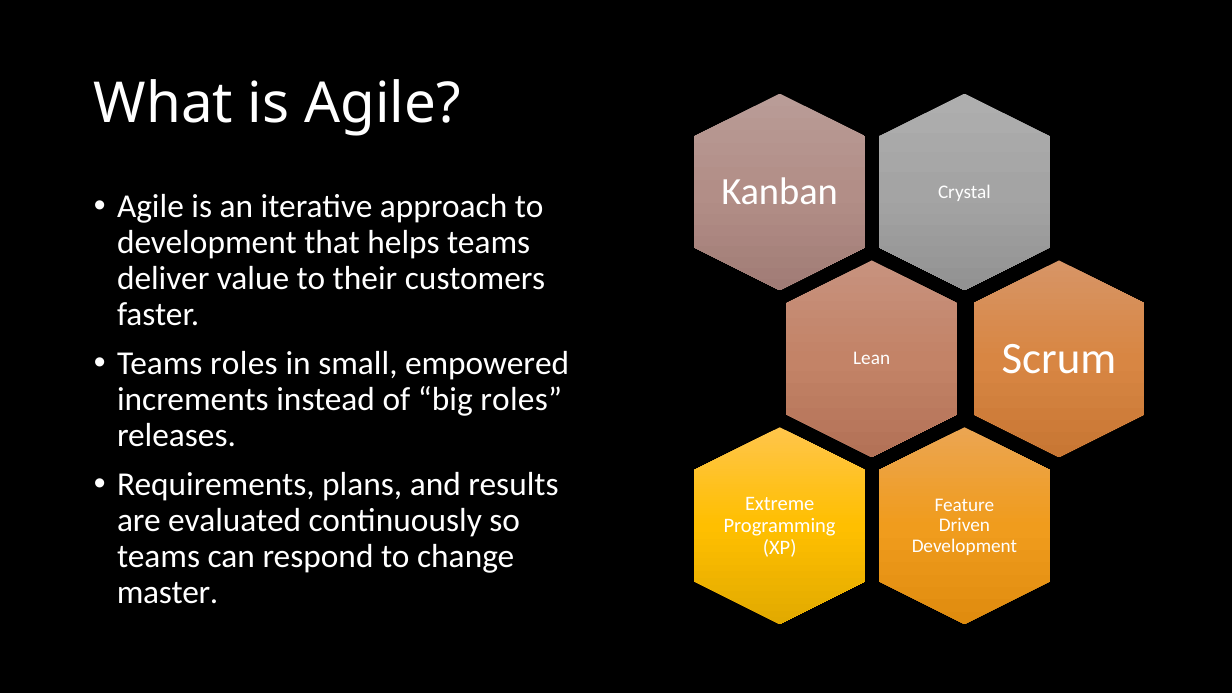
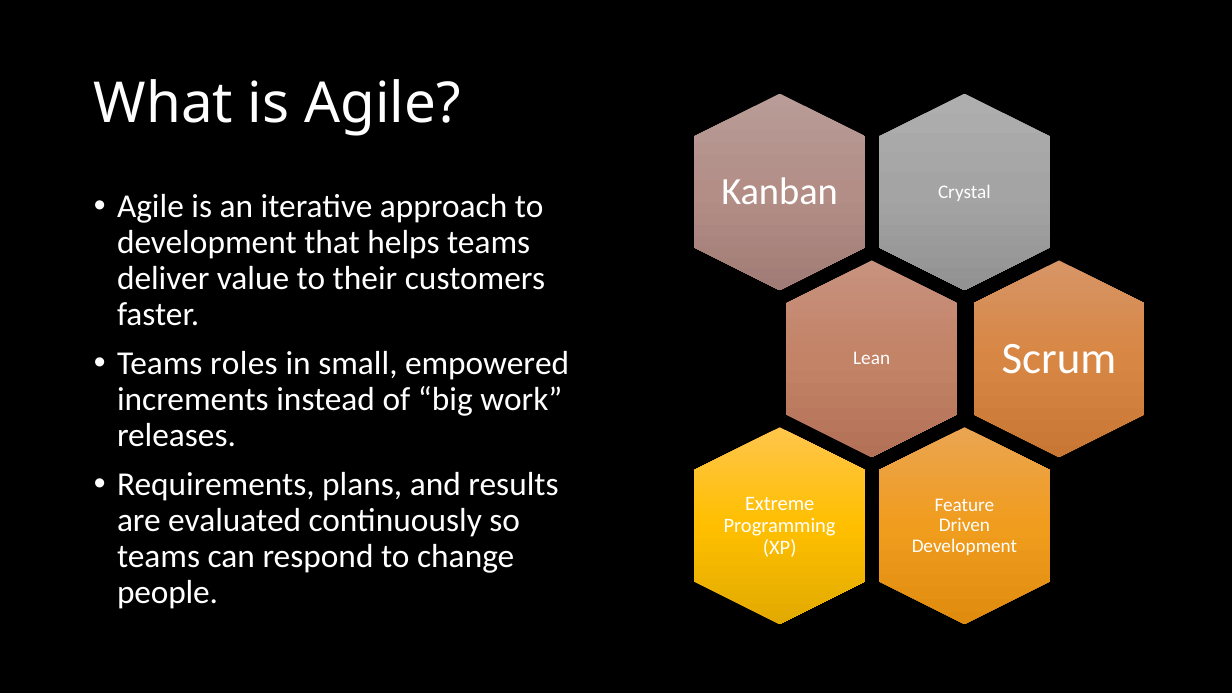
big roles: roles -> work (521, 400)
master: master -> people (168, 593)
